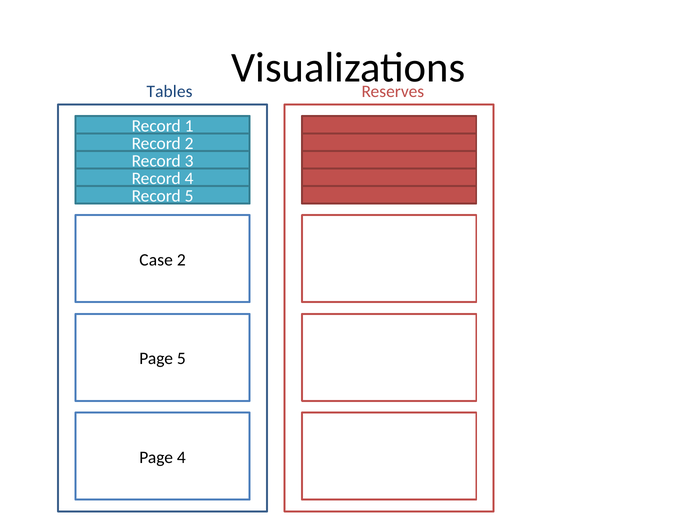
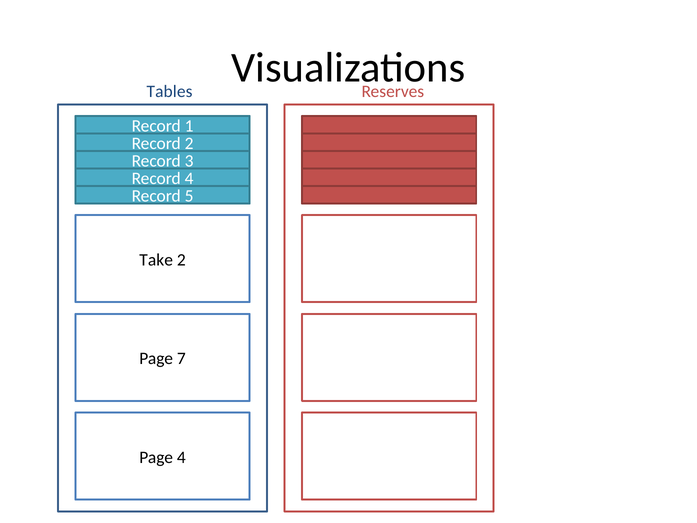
Case: Case -> Take (156, 260)
Page 5: 5 -> 7 (181, 358)
